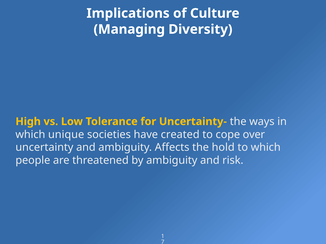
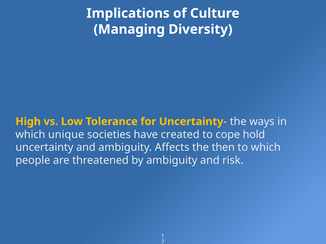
over: over -> hold (254, 135)
hold: hold -> then (223, 148)
